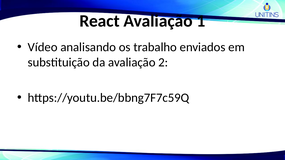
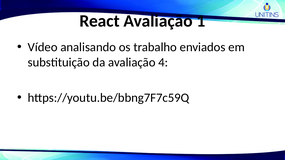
2: 2 -> 4 (163, 63)
